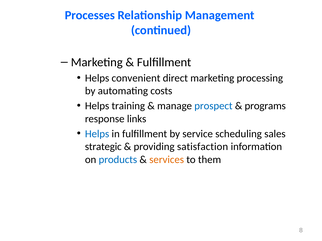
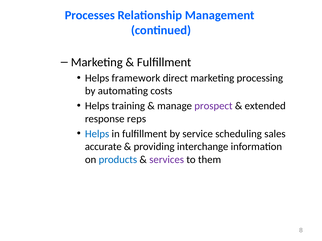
convenient: convenient -> framework (136, 78)
prospect colour: blue -> purple (213, 106)
programs: programs -> extended (265, 106)
links: links -> reps (137, 119)
strategic: strategic -> accurate (103, 147)
satisfaction: satisfaction -> interchange (203, 147)
services colour: orange -> purple (167, 160)
